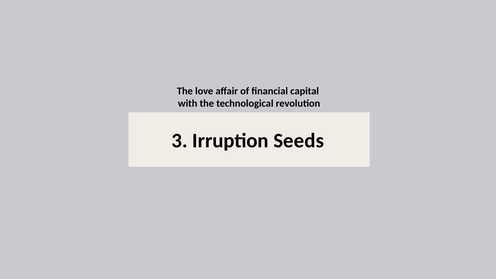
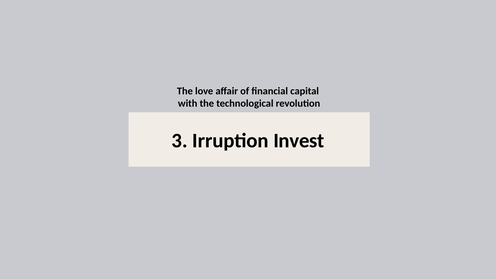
Seeds: Seeds -> Invest (299, 141)
